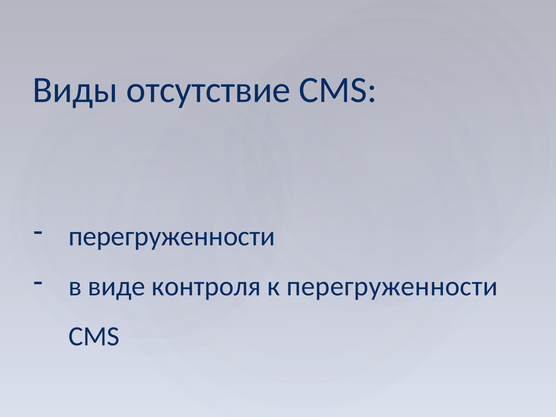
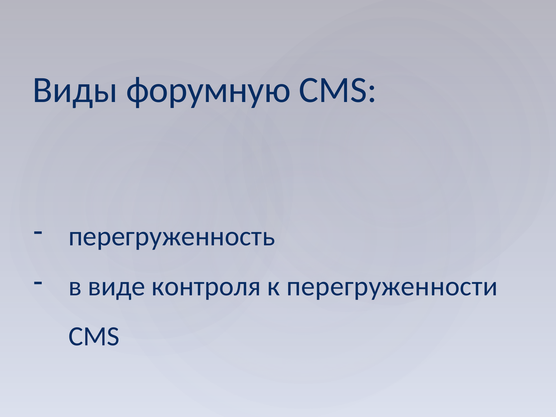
отсутствие: отсутствие -> форумную (208, 90)
перегруженности: перегруженности -> перегруженность (172, 236)
